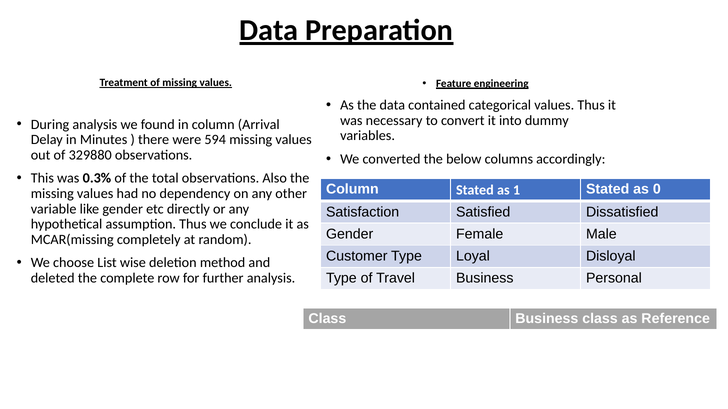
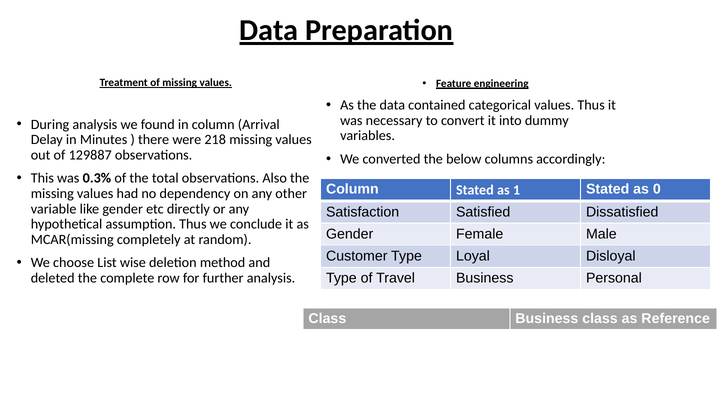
594: 594 -> 218 (215, 140)
329880: 329880 -> 129887 (90, 155)
